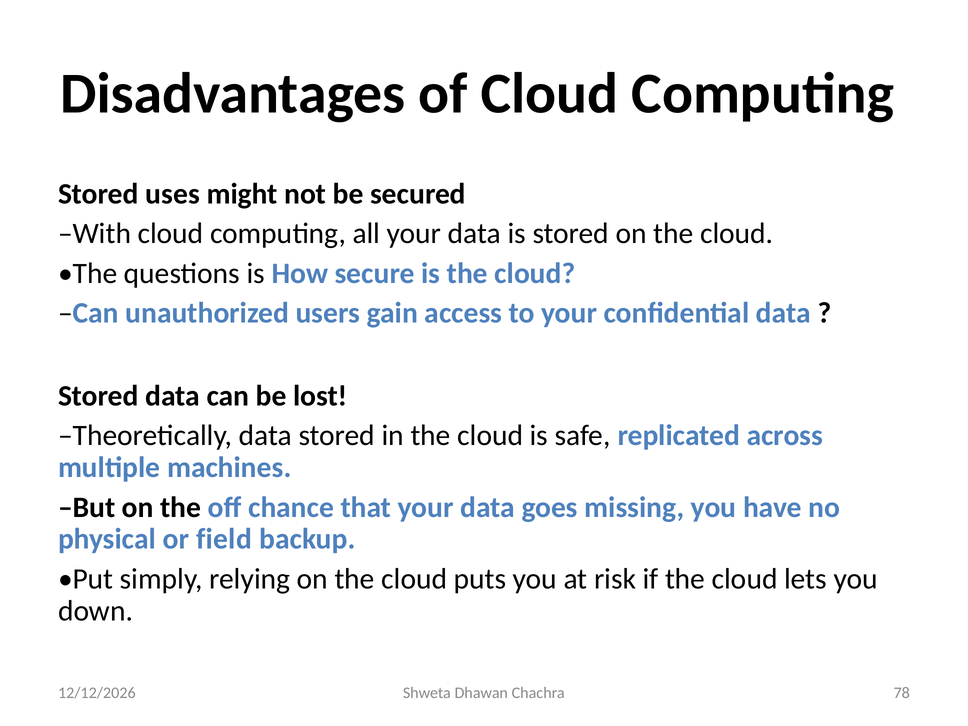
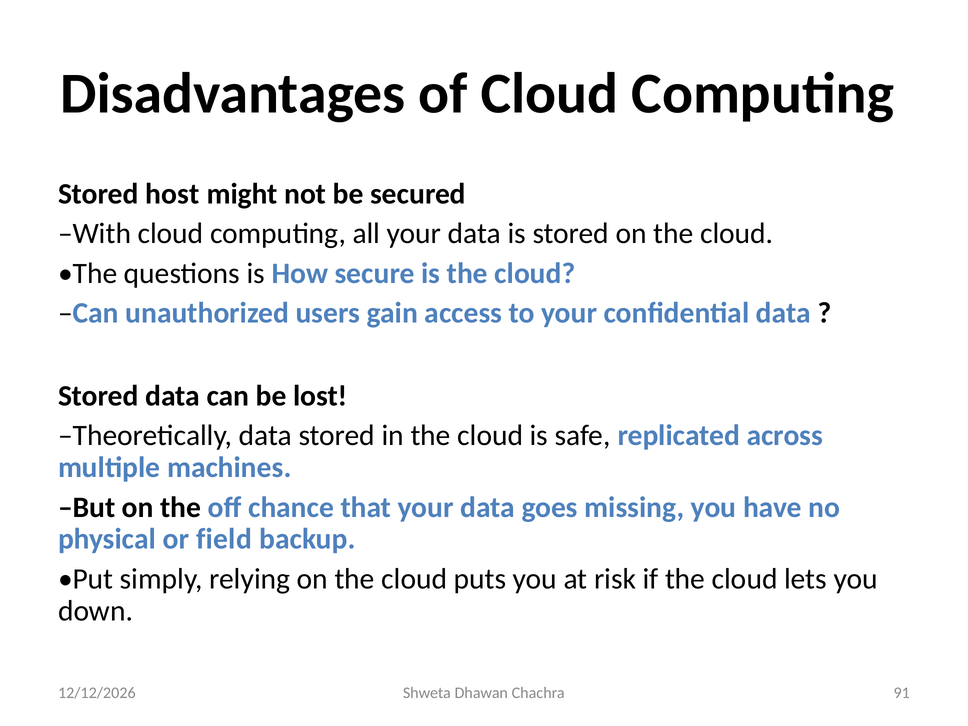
uses: uses -> host (172, 194)
78: 78 -> 91 (902, 693)
